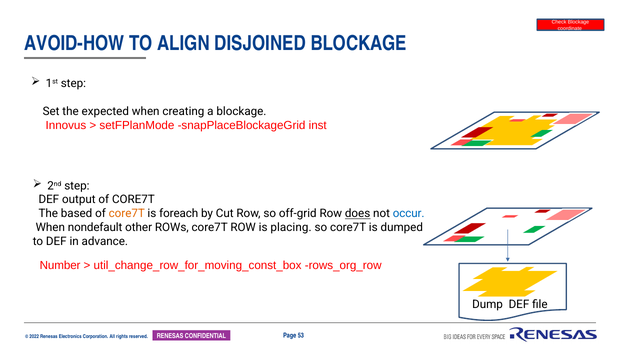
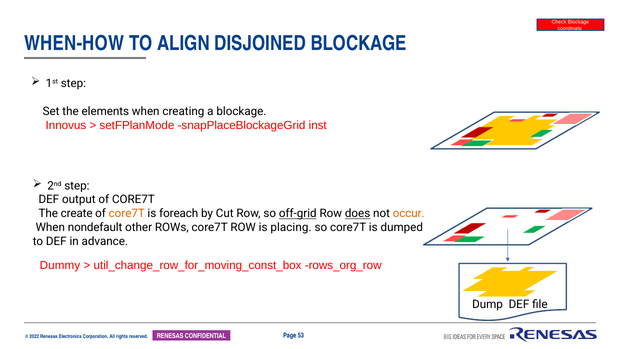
AVOID-HOW: AVOID-HOW -> WHEN-HOW (74, 43)
expected: expected -> elements (105, 111)
based: based -> create (77, 213)
off-grid underline: none -> present (298, 213)
occur colour: blue -> orange (409, 213)
Number: Number -> Dummy (60, 265)
